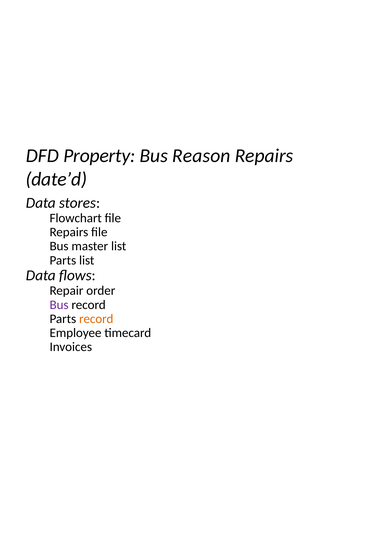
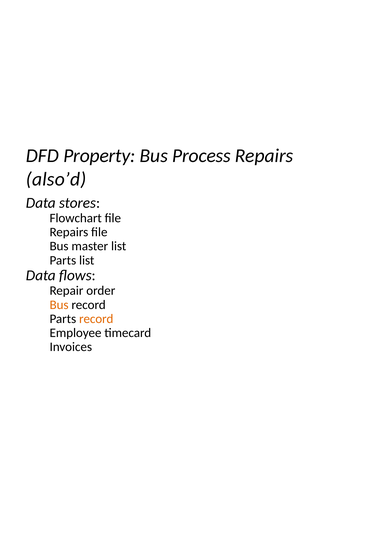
Reason: Reason -> Process (201, 156)
date’d: date’d -> also’d (56, 179)
Bus colour: purple -> orange (59, 305)
